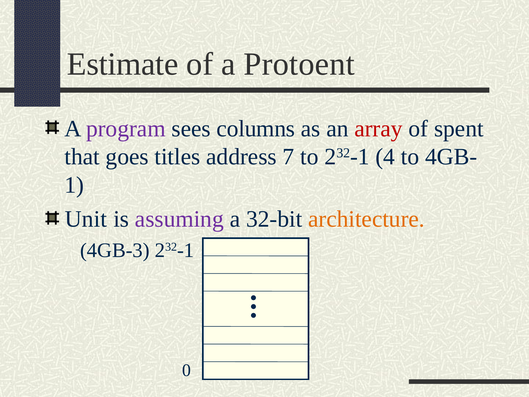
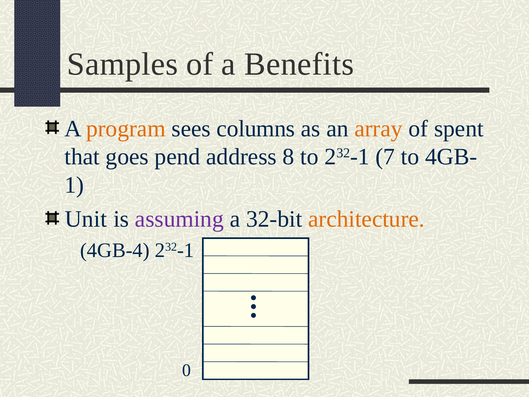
Estimate: Estimate -> Samples (122, 64)
Protoent: Protoent -> Benefits (299, 64)
program colour: purple -> orange (126, 129)
array colour: red -> orange (379, 129)
titles: titles -> pend (177, 157)
7: 7 -> 8 (288, 157)
4: 4 -> 7 (385, 157)
4GB-3: 4GB-3 -> 4GB-4 (115, 250)
